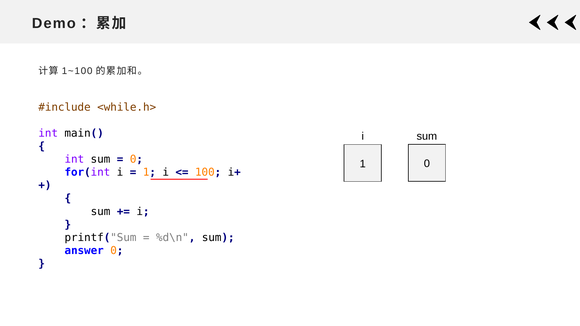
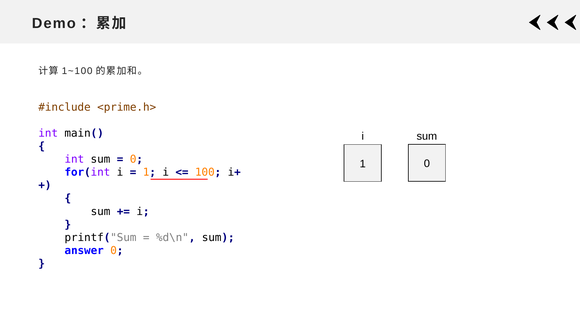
<while.h>: <while.h> -> <prime.h> (127, 107)
